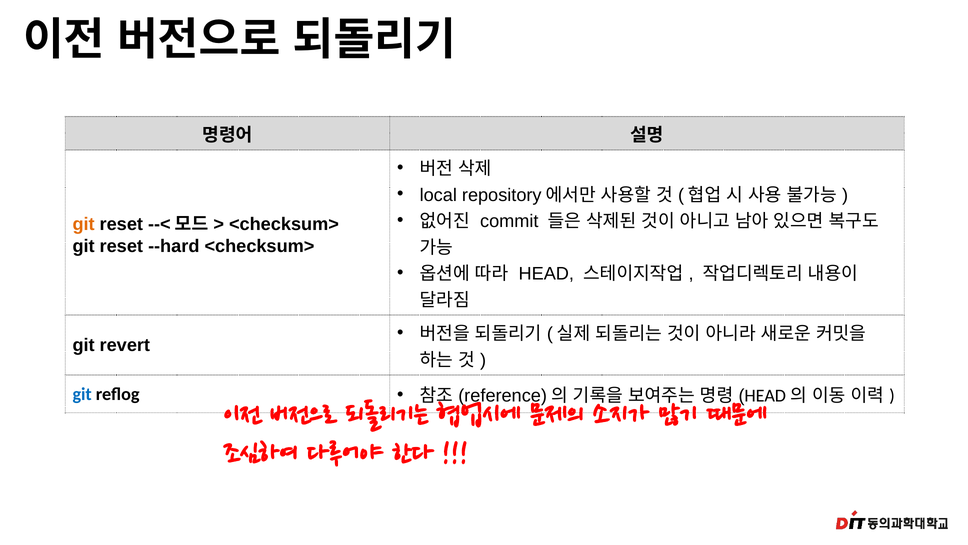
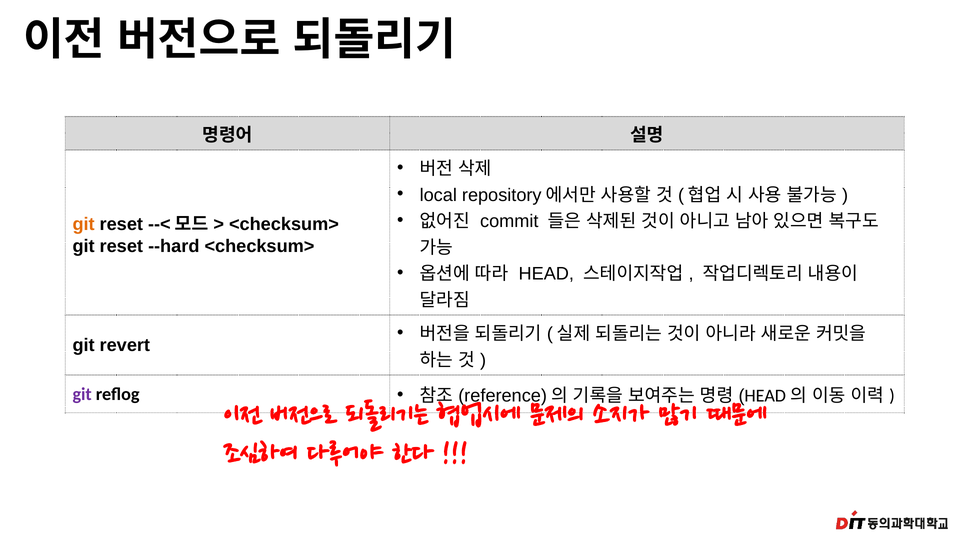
git colour: blue -> purple (82, 394)
